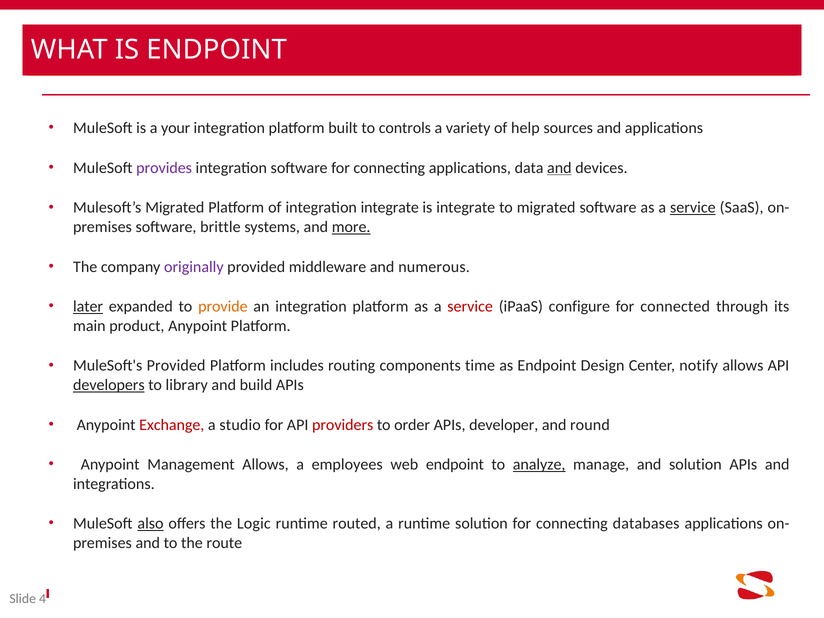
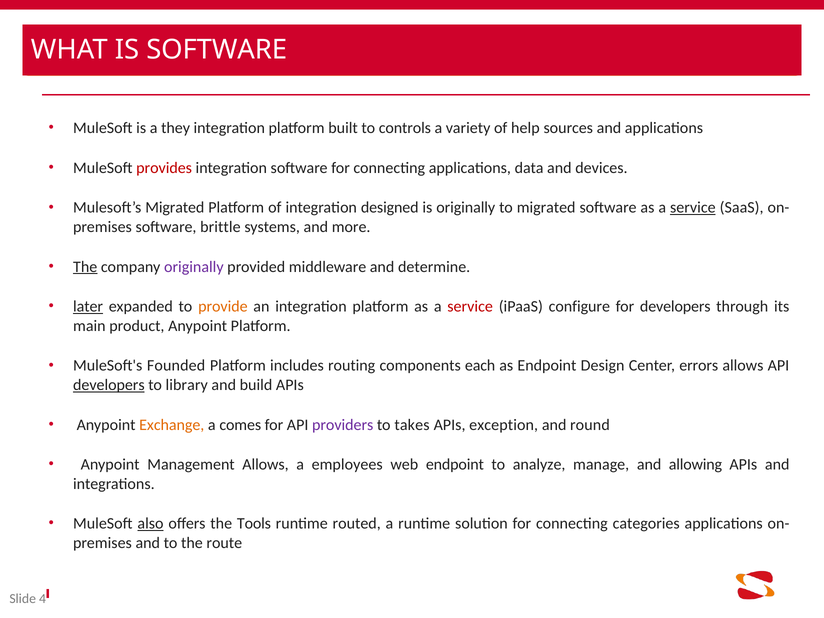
IS ENDPOINT: ENDPOINT -> SOFTWARE (217, 50)
your: your -> they (176, 128)
provides colour: purple -> red (164, 168)
and underline: present -> none (559, 168)
integration integrate: integrate -> designed (390, 208)
is integrate: integrate -> originally (466, 208)
more underline: present -> none (351, 227)
The underline: none -> present (85, 267)
numerous: numerous -> determine (434, 267)
for connected: connected -> developers (675, 307)
MuleSoft's Provided: Provided -> Founded (176, 366)
time: time -> each (480, 366)
notify: notify -> errors (699, 366)
Exchange colour: red -> orange (172, 425)
studio: studio -> comes (240, 425)
providers colour: red -> purple (343, 425)
order: order -> takes (412, 425)
developer: developer -> exception (504, 425)
analyze underline: present -> none (539, 465)
and solution: solution -> allowing (695, 465)
Logic: Logic -> Tools (254, 524)
databases: databases -> categories (646, 524)
